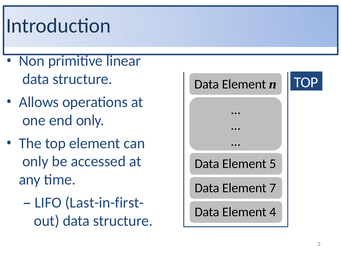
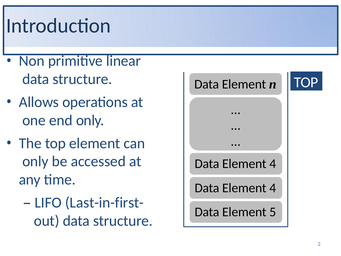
5: 5 -> 4 (273, 164)
7: 7 -> 4 (273, 188)
4: 4 -> 5 (273, 212)
